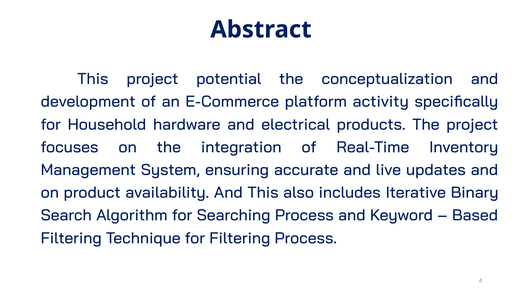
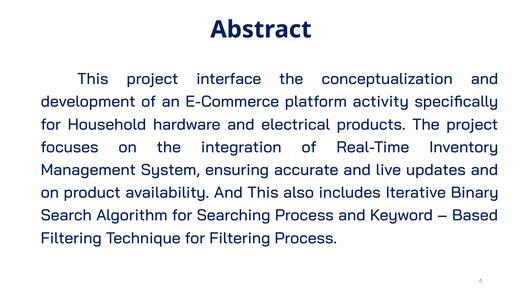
potential: potential -> interface (229, 79)
